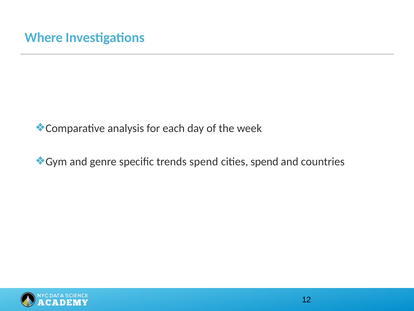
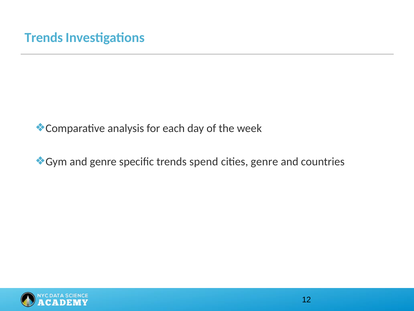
Where: Where -> Trends (44, 38)
cities spend: spend -> genre (264, 161)
